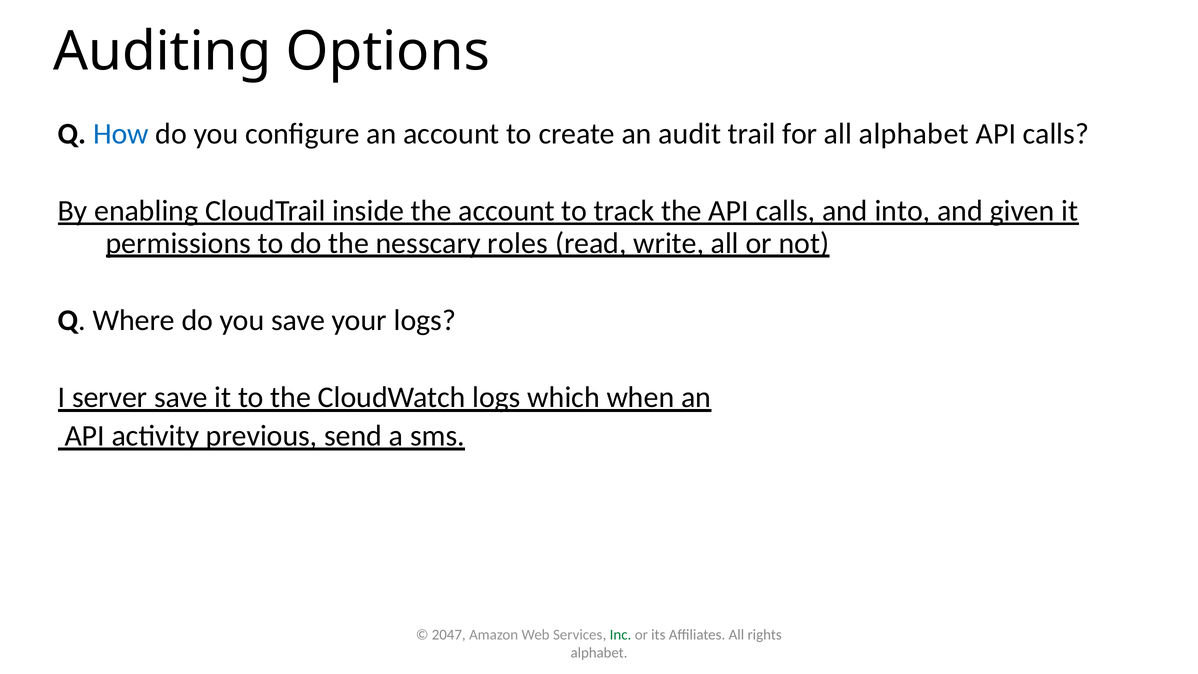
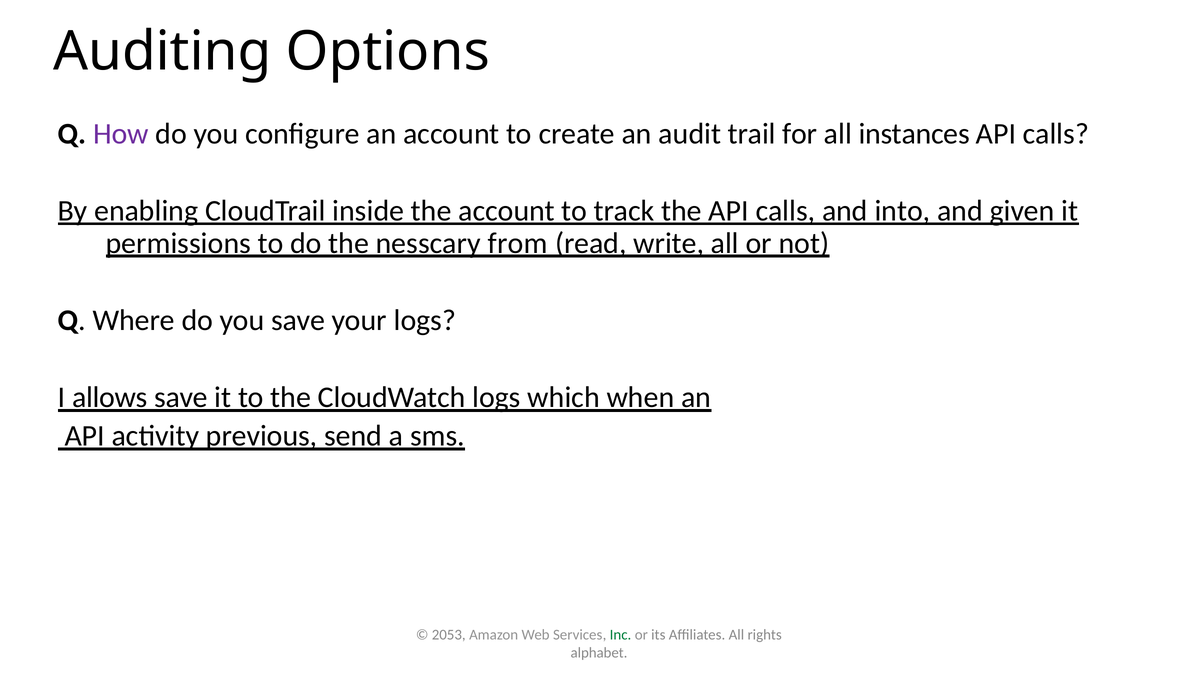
How colour: blue -> purple (121, 134)
all alphabet: alphabet -> instances (914, 134)
roles: roles -> from (518, 243)
server: server -> allows (110, 397)
2047: 2047 -> 2053 (449, 635)
